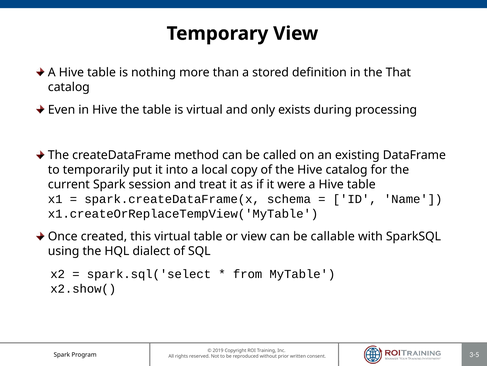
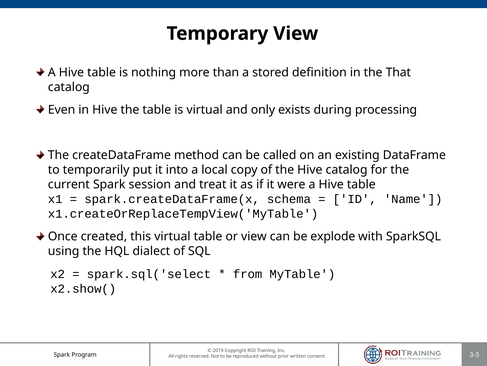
callable: callable -> explode (333, 236)
